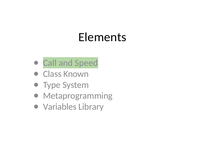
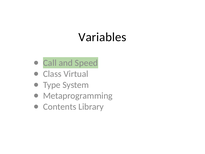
Elements: Elements -> Variables (102, 37)
Known: Known -> Virtual (76, 74)
Variables: Variables -> Contents (60, 107)
